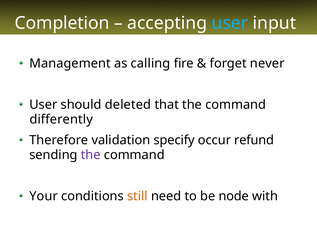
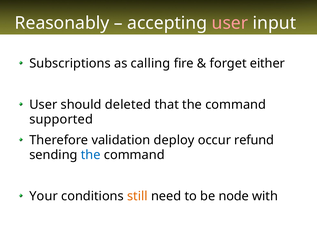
Completion: Completion -> Reasonably (62, 23)
user colour: light blue -> pink (230, 23)
Management: Management -> Subscriptions (70, 63)
never: never -> either (267, 63)
differently: differently -> supported (61, 119)
specify: specify -> deploy (174, 140)
the colour: purple -> blue (91, 155)
